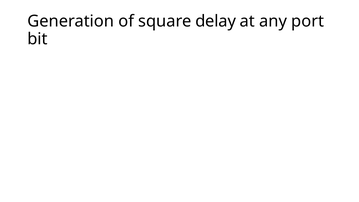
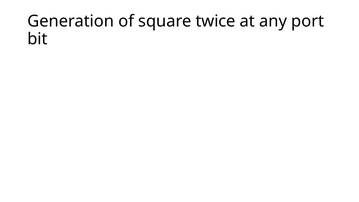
delay: delay -> twice (216, 21)
